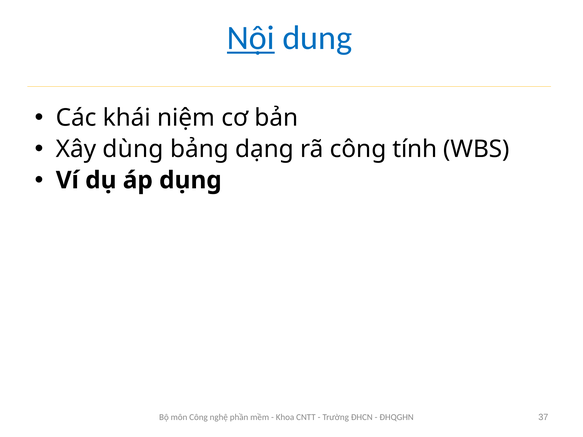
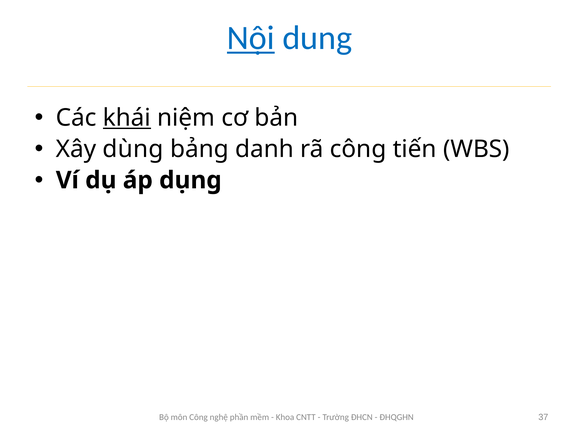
khái underline: none -> present (127, 118)
dạng: dạng -> danh (265, 149)
tính: tính -> tiến (415, 149)
